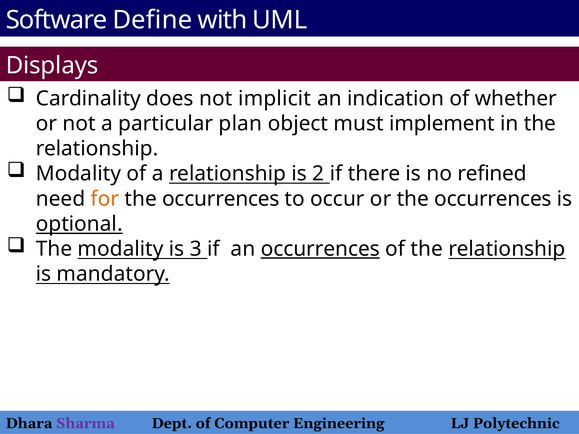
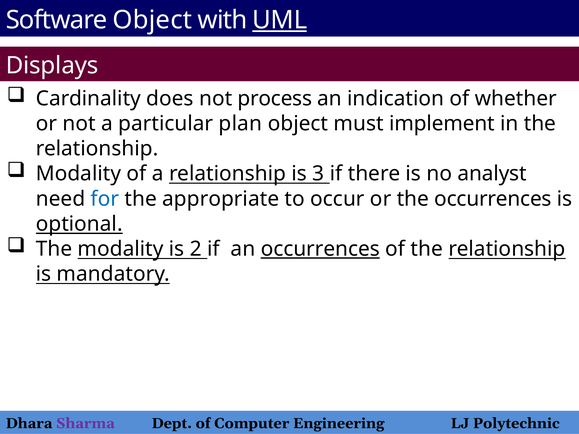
Software Define: Define -> Object (152, 20)
UML underline: none -> present (280, 20)
implicit: implicit -> process (275, 99)
2: 2 -> 3 (318, 174)
refined: refined -> analyst (492, 174)
for colour: orange -> blue (105, 199)
occurrences: occurrences -> appropriate (221, 199)
3: 3 -> 2 (196, 249)
